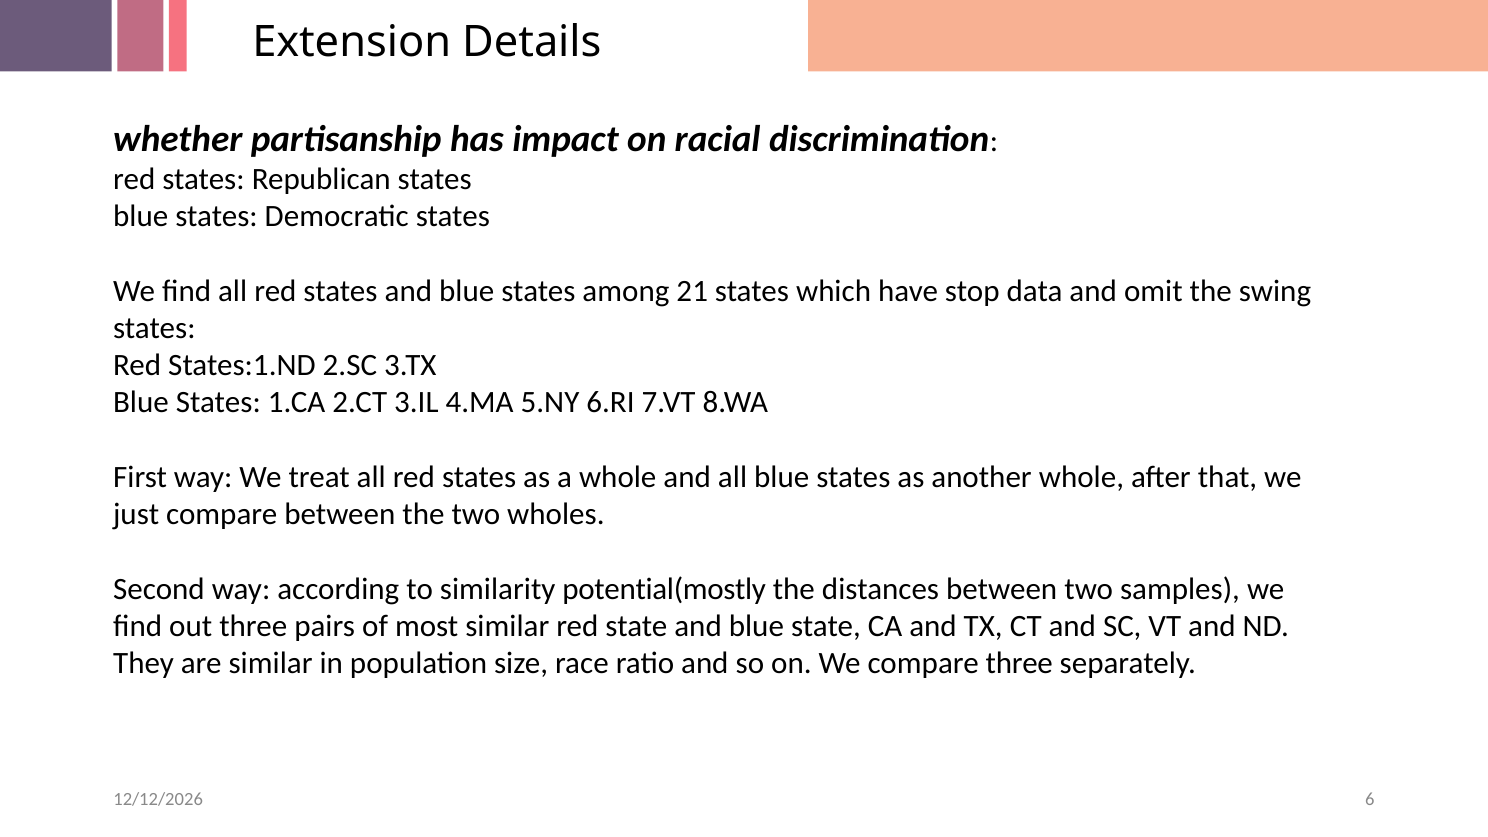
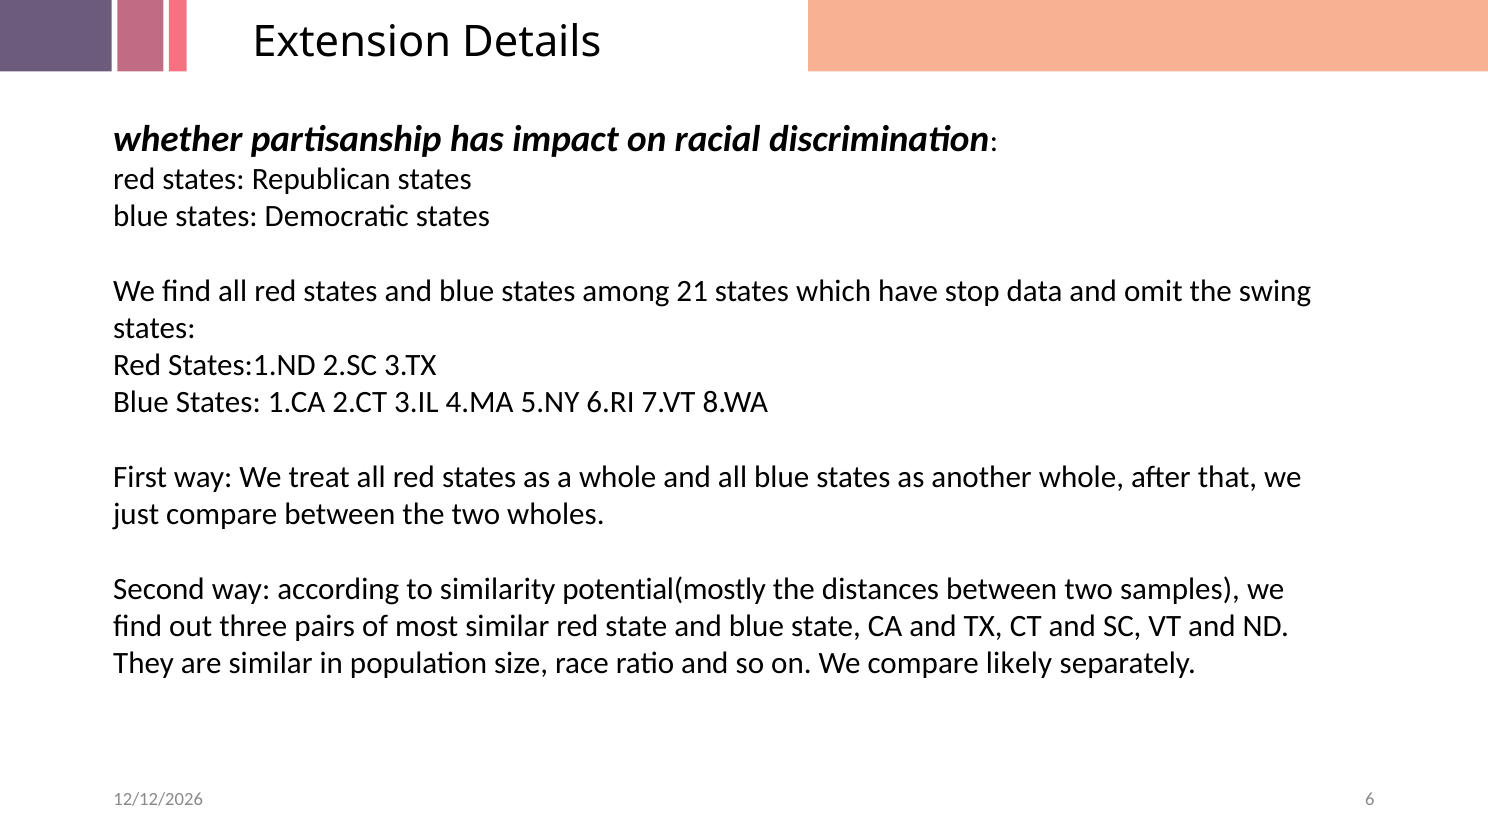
compare three: three -> likely (1019, 663)
